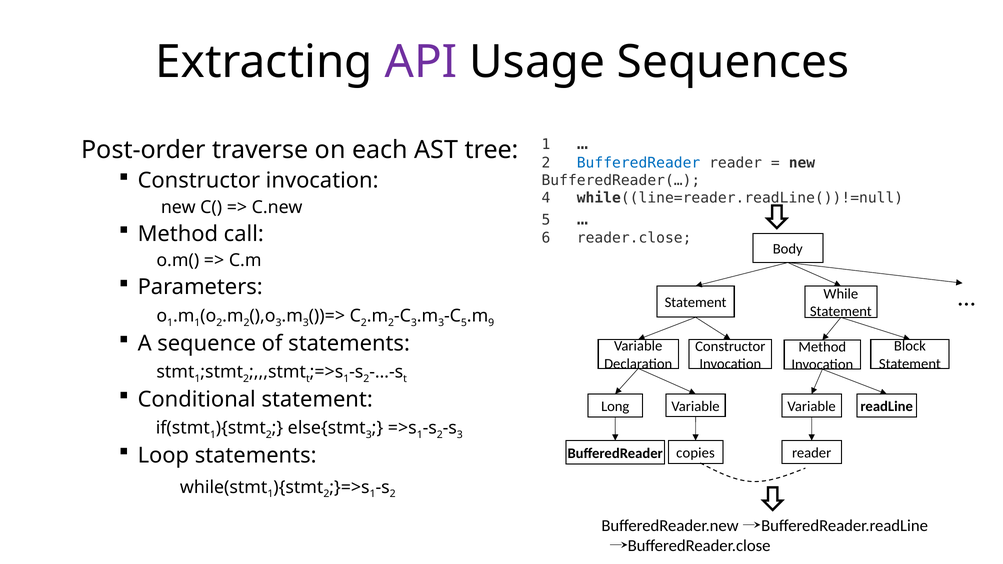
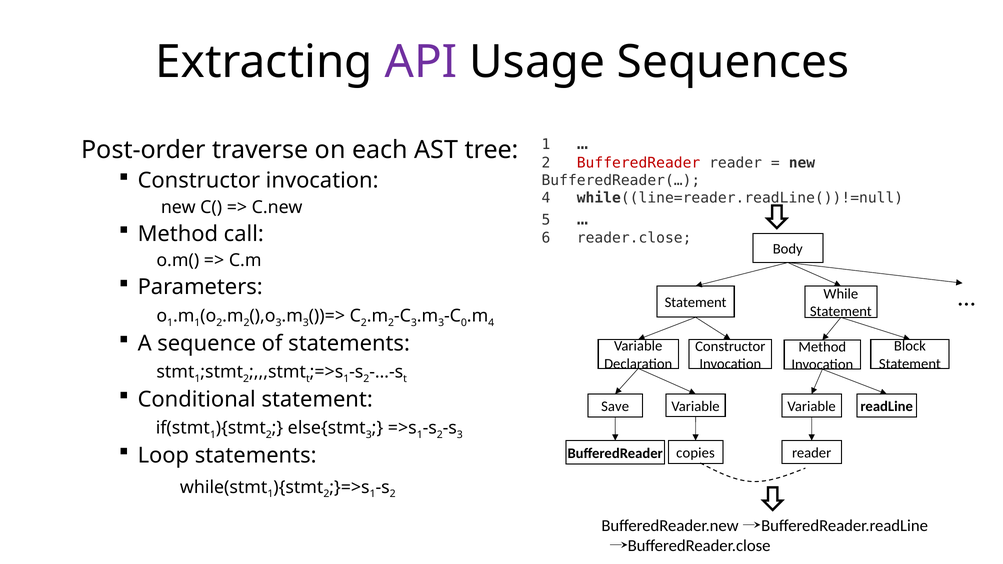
BufferedReader colour: blue -> red (639, 163)
5: 5 -> 0 (464, 323)
9: 9 -> 4 (491, 323)
Long: Long -> Save (615, 407)
